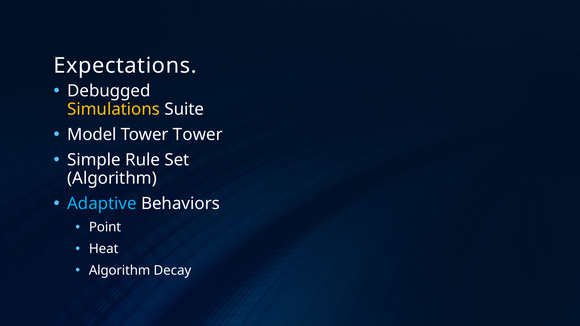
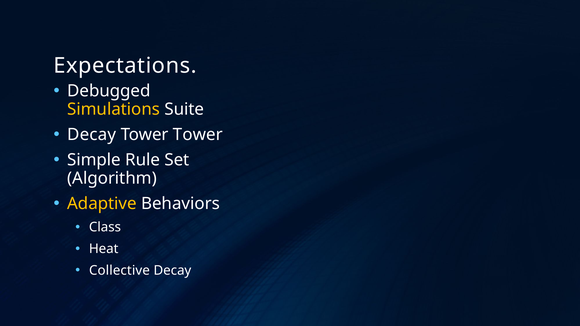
Model: Model -> Decay (92, 135)
Adaptive colour: light blue -> yellow (102, 204)
Point: Point -> Class (105, 227)
Algorithm: Algorithm -> Collective (119, 271)
